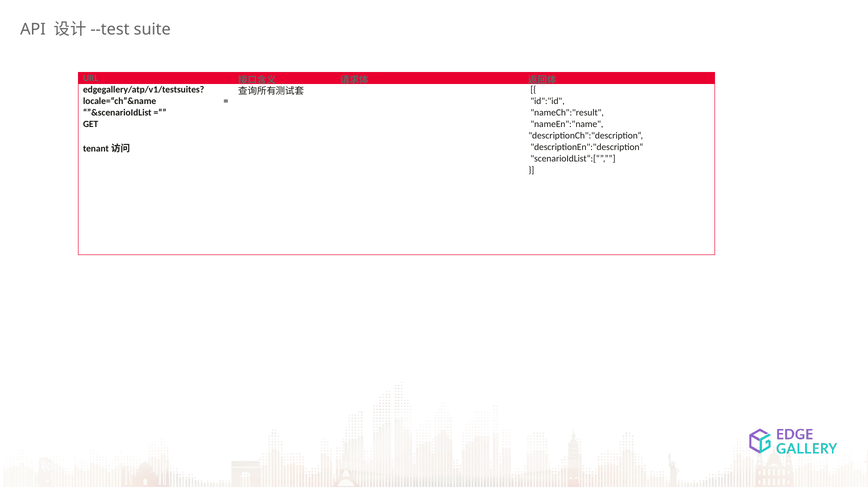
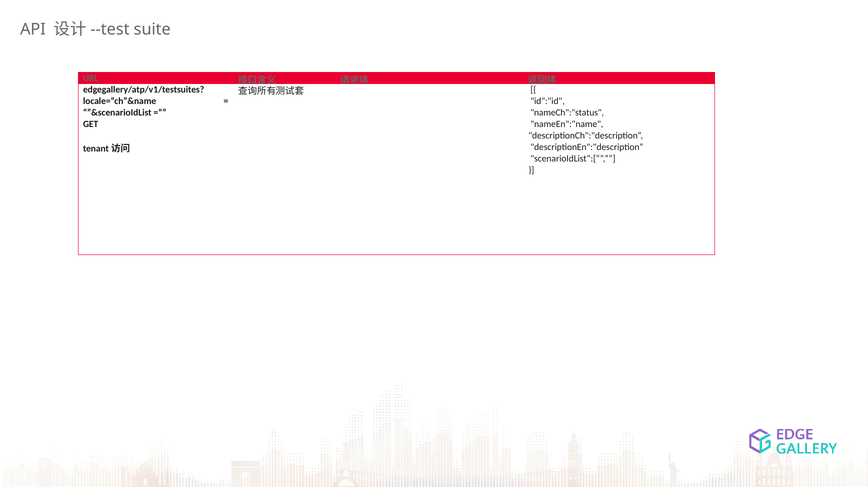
nameCh":"result: nameCh":"result -> nameCh":"status (567, 112)
